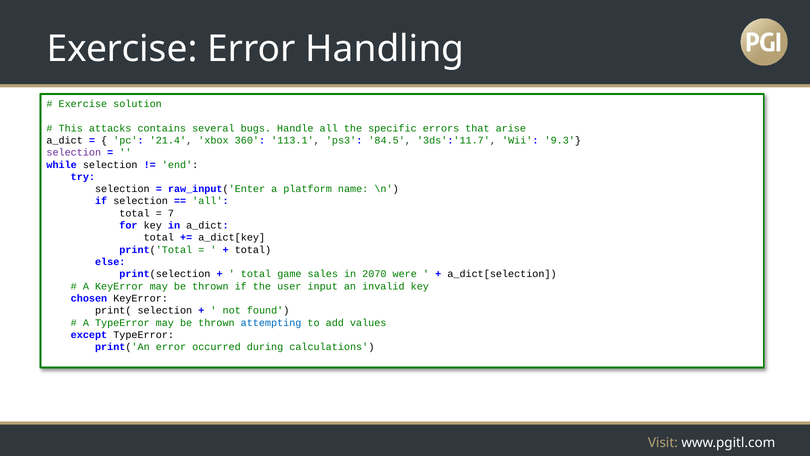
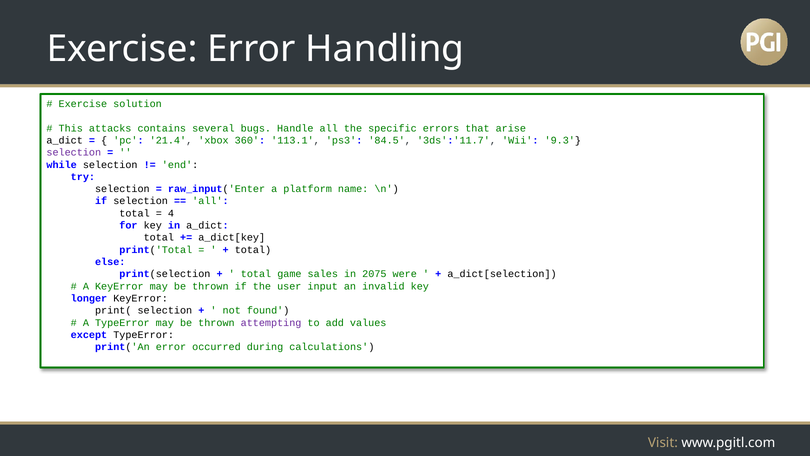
7: 7 -> 4 (171, 213)
2070: 2070 -> 2075 (374, 274)
chosen: chosen -> longer (89, 298)
attempting colour: blue -> purple (271, 322)
